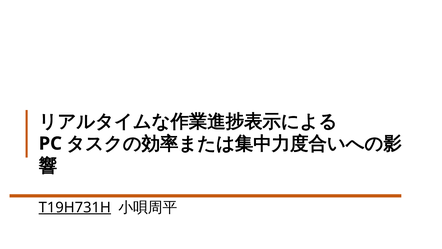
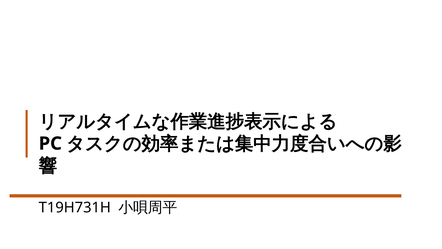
T19H731H underline: present -> none (75, 207)
